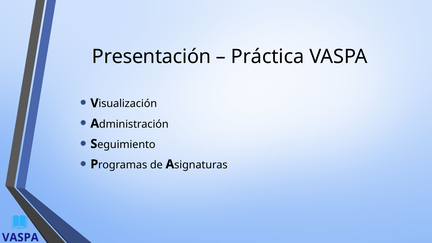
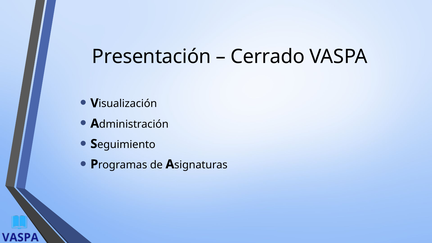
Práctica: Práctica -> Cerrado (268, 57)
